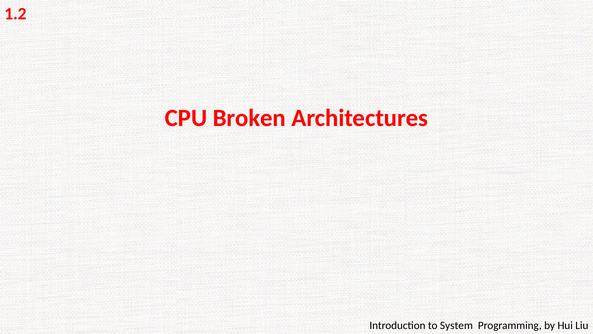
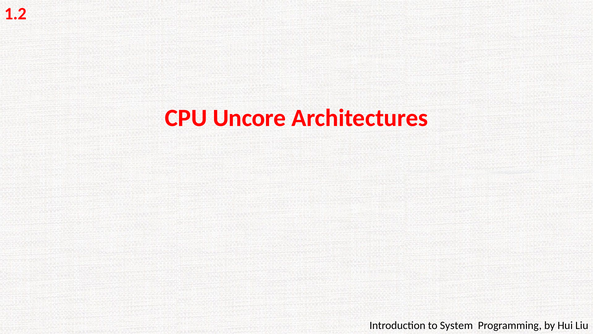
Broken: Broken -> Uncore (249, 118)
